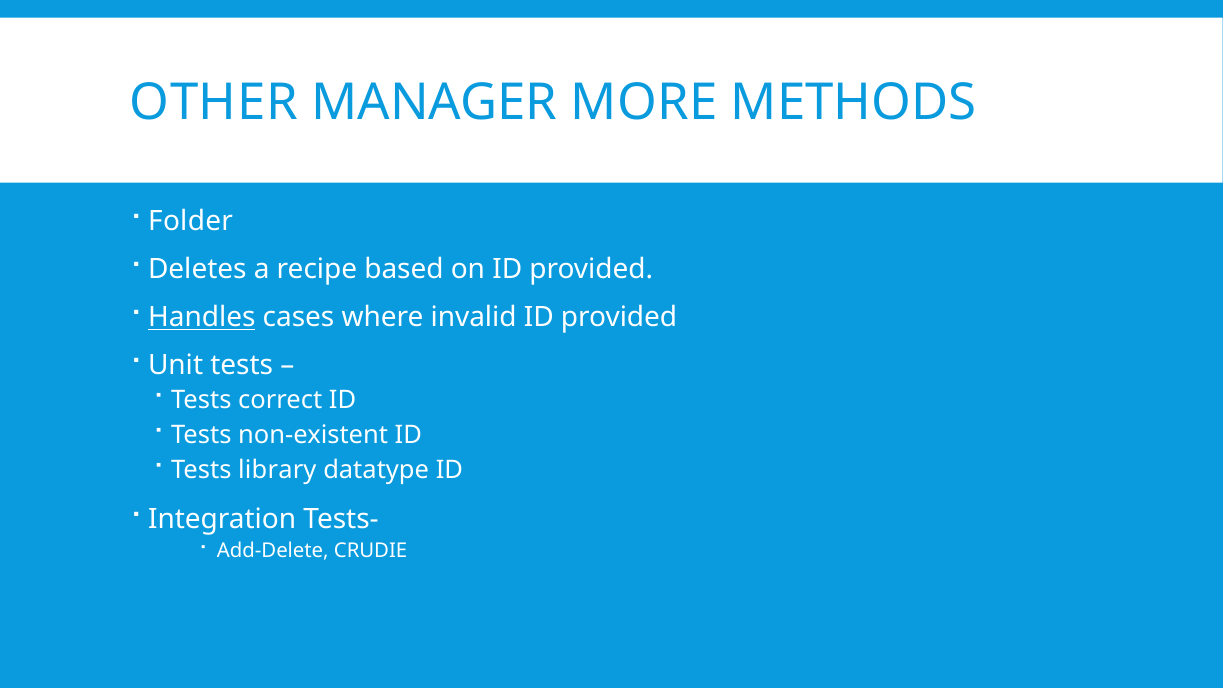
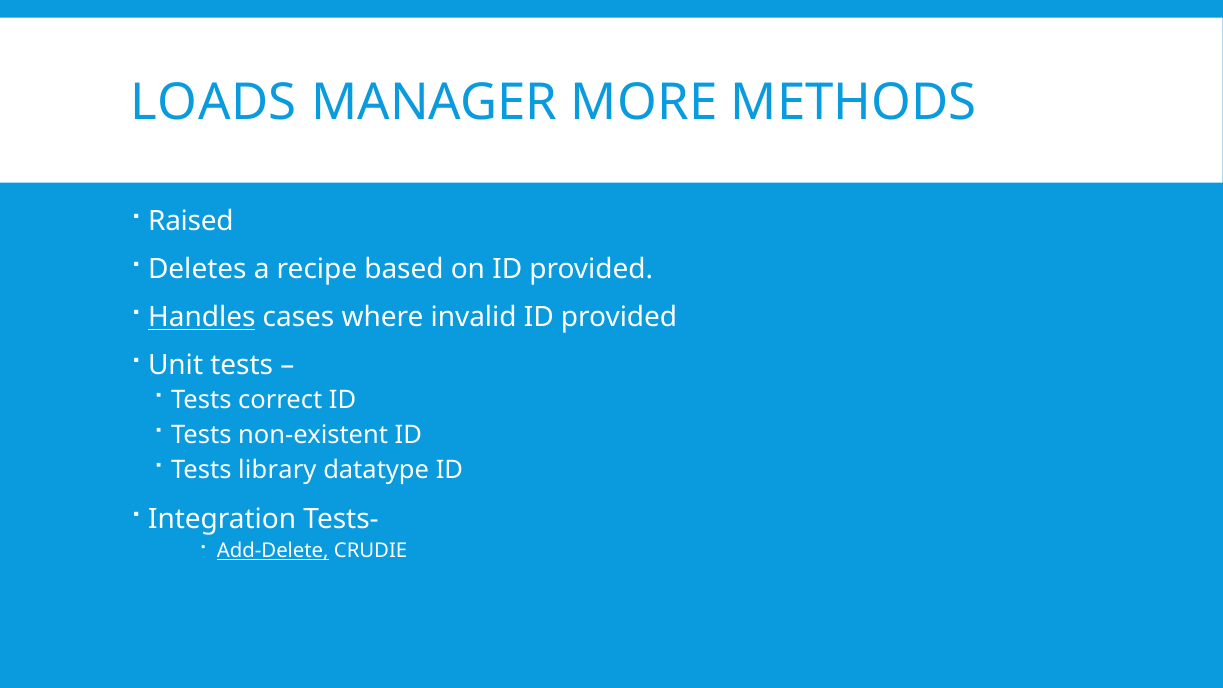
OTHER: OTHER -> LOADS (214, 103)
Folder: Folder -> Raised (191, 221)
Add-Delete underline: none -> present (273, 551)
